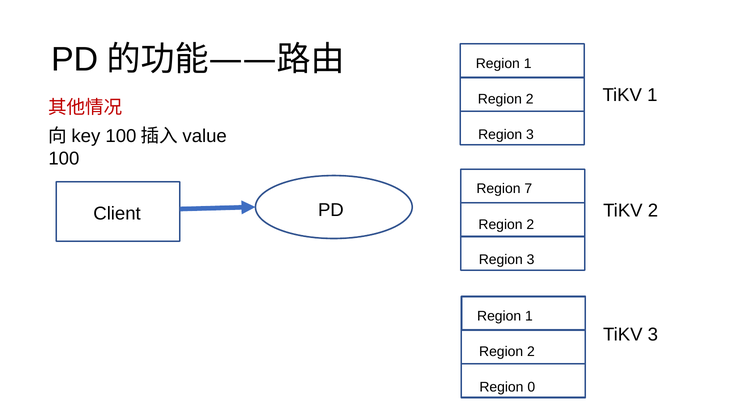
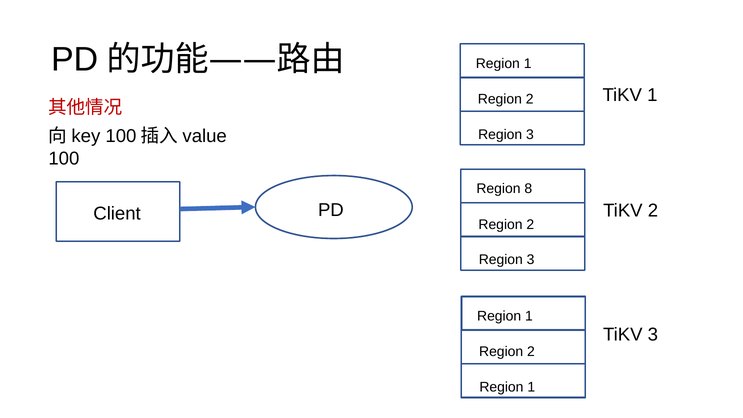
7: 7 -> 8 (528, 189)
0: 0 -> 1 (531, 387)
